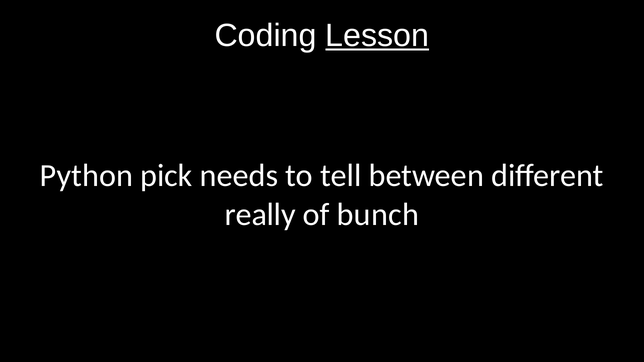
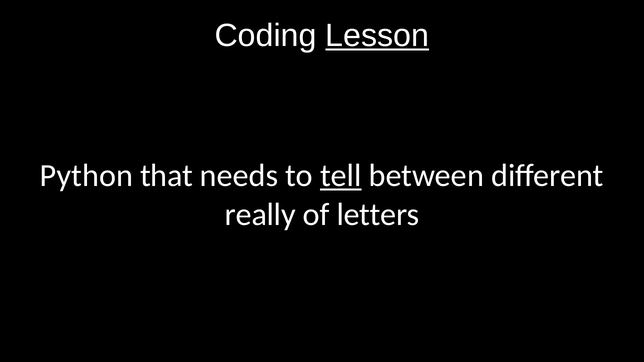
pick: pick -> that (166, 176)
tell underline: none -> present (341, 176)
bunch: bunch -> letters (378, 215)
